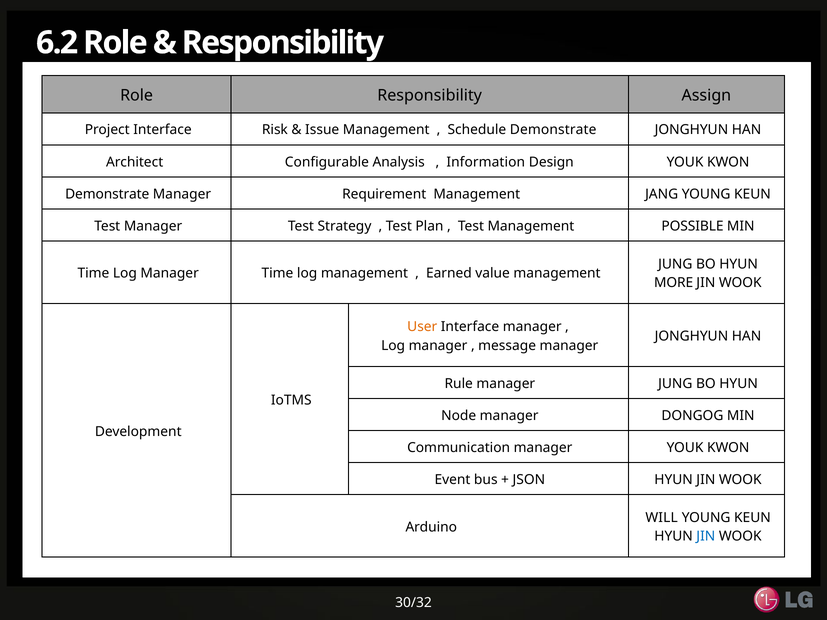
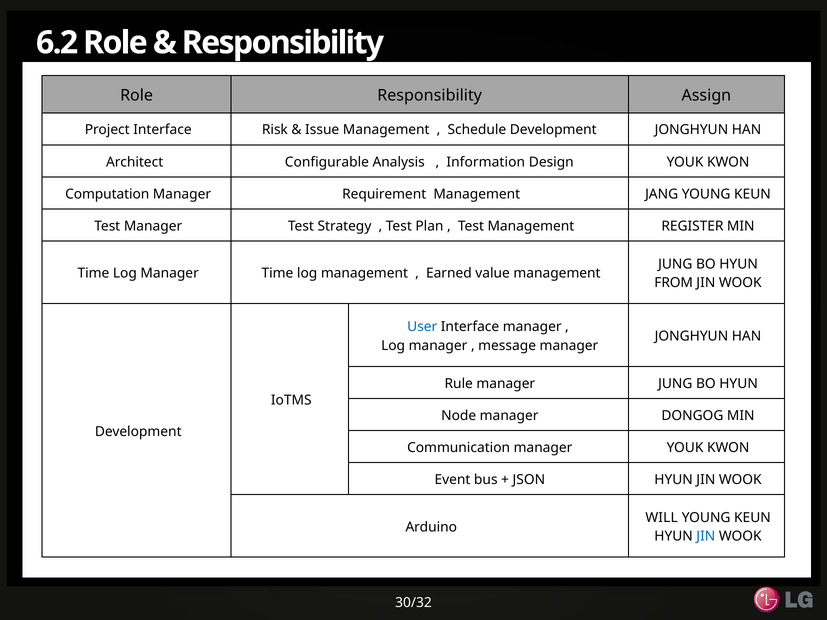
Schedule Demonstrate: Demonstrate -> Development (553, 130)
Demonstrate: Demonstrate -> Computation (107, 194)
POSSIBLE: POSSIBLE -> REGISTER (692, 226)
MORE: MORE -> FROM (674, 283)
User colour: orange -> blue (422, 327)
